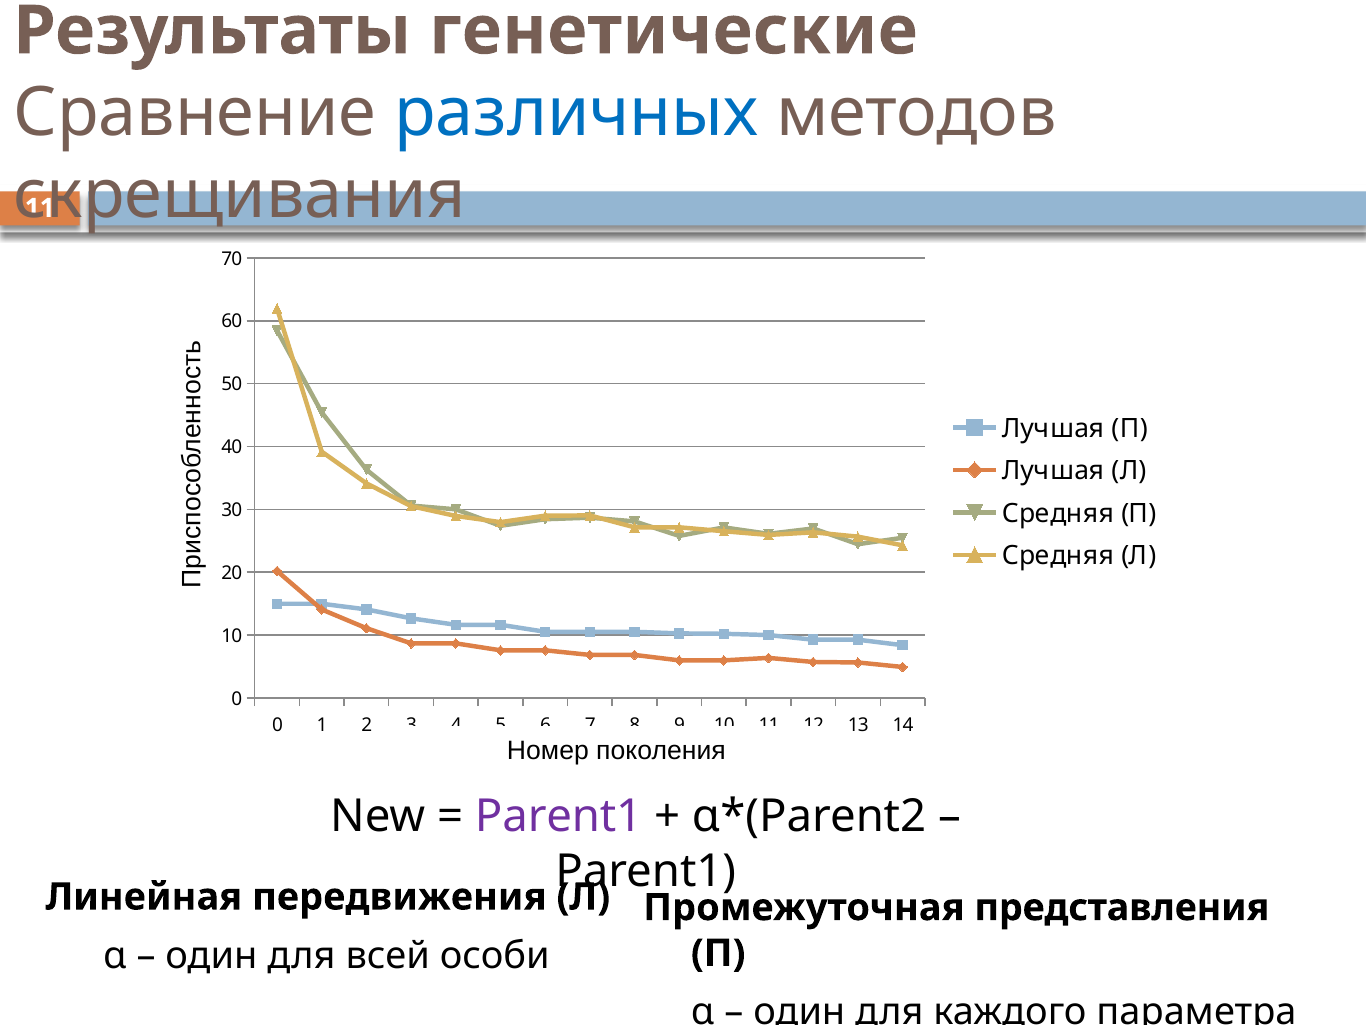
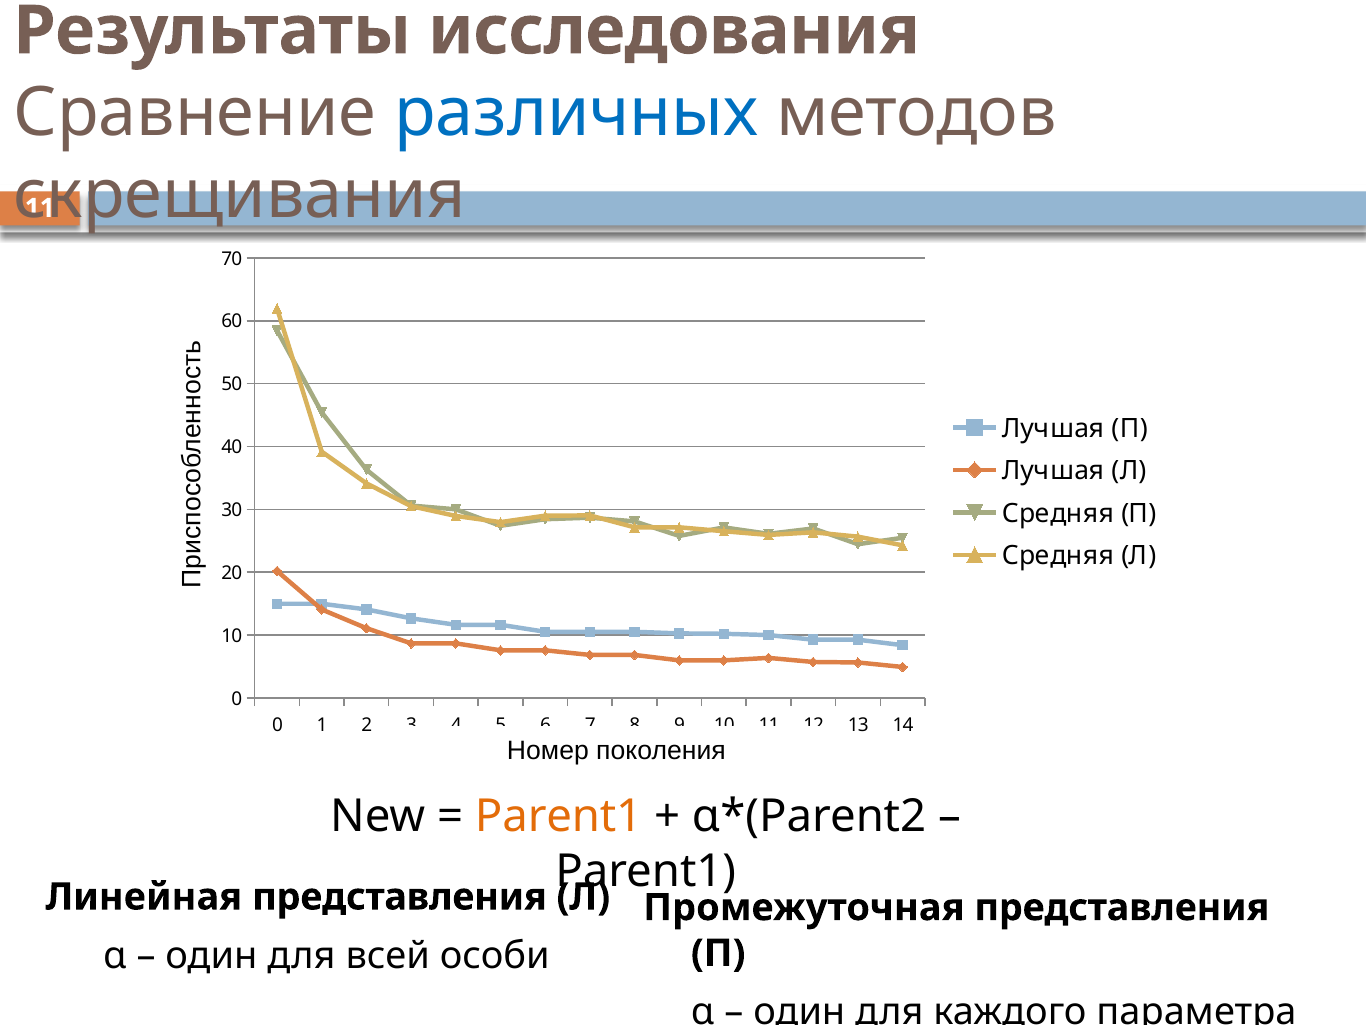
генетические: генетические -> исследования (674, 31)
Parent1 colour: purple -> orange (559, 816)
Линейная передвижения: передвижения -> представления (400, 897)
